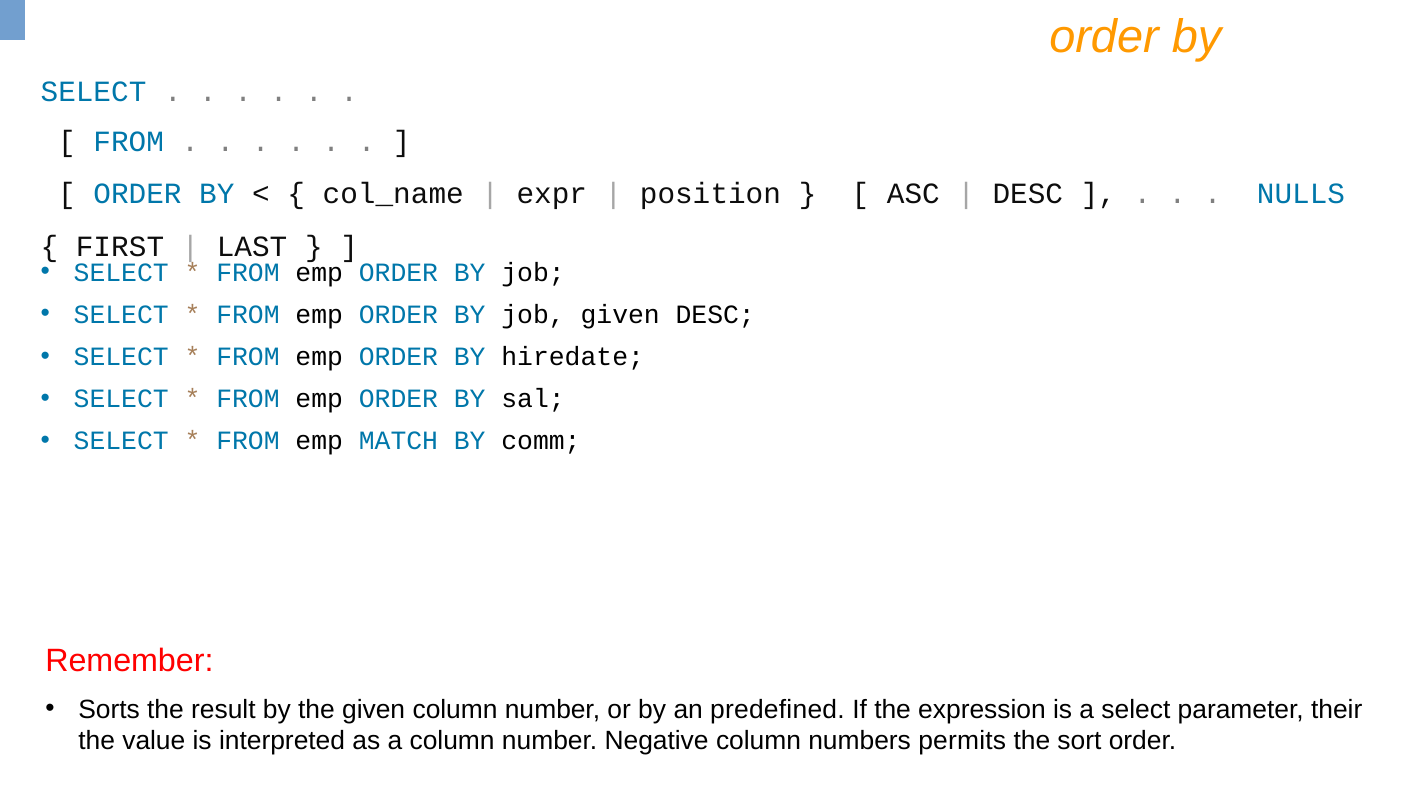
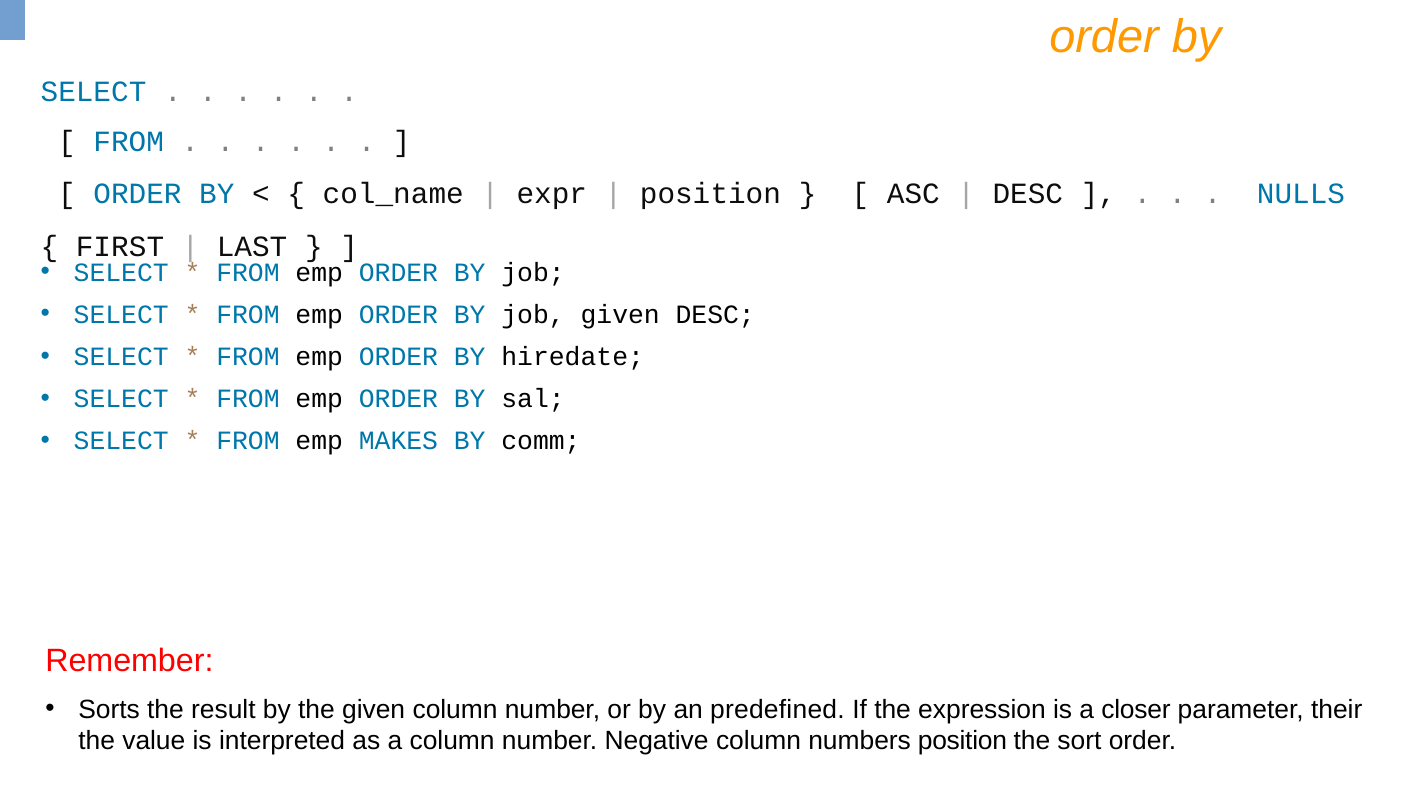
MATCH: MATCH -> MAKES (398, 441)
a select: select -> closer (1136, 710)
numbers permits: permits -> position (962, 741)
